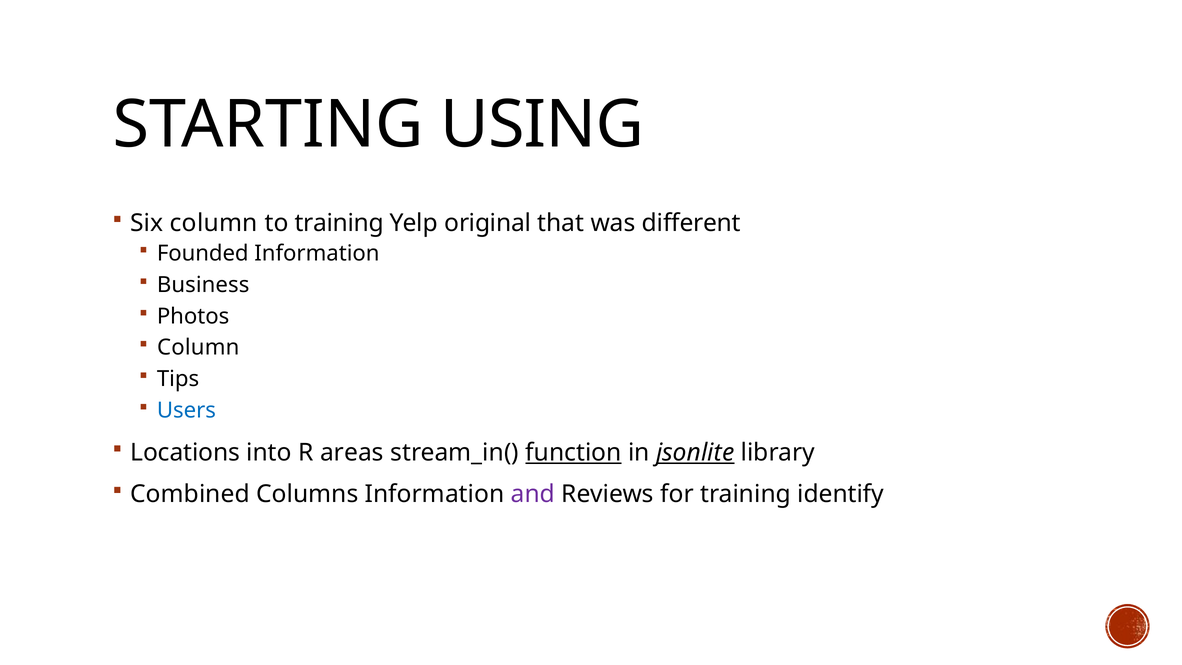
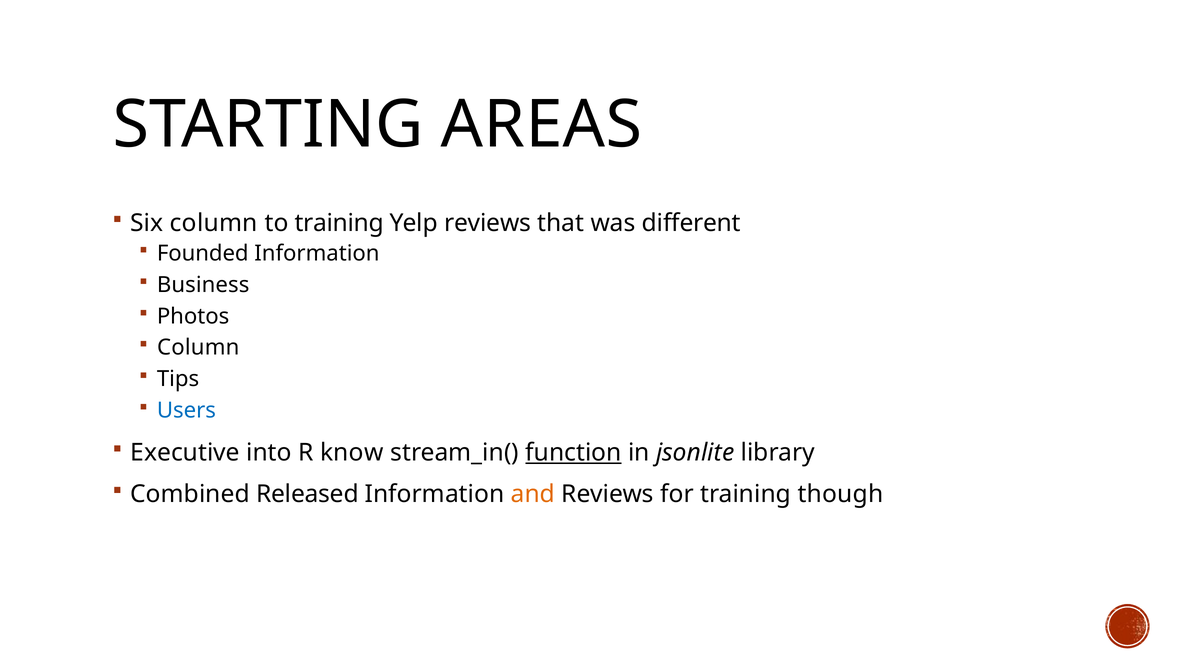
USING: USING -> AREAS (542, 125)
Yelp original: original -> reviews (488, 223)
Locations: Locations -> Executive (185, 453)
areas: areas -> know (352, 453)
jsonlite underline: present -> none (695, 453)
Columns: Columns -> Released (307, 494)
and colour: purple -> orange (533, 494)
identify: identify -> though (840, 494)
